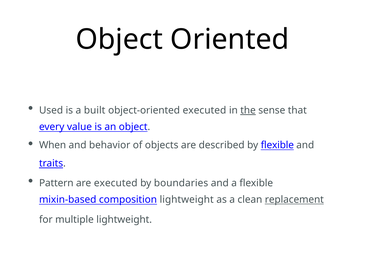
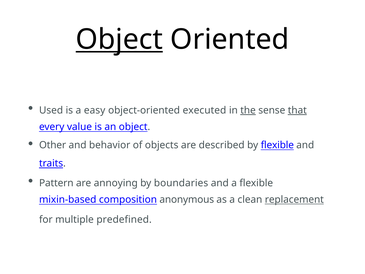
Object underline: none -> present (119, 39)
built: built -> easy (95, 110)
that underline: none -> present (297, 110)
When: When -> Other (53, 145)
are executed: executed -> annoying (116, 183)
composition lightweight: lightweight -> anonymous (187, 200)
multiple lightweight: lightweight -> predefined (124, 219)
